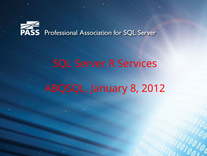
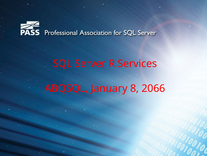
2012: 2012 -> 2066 (153, 88)
